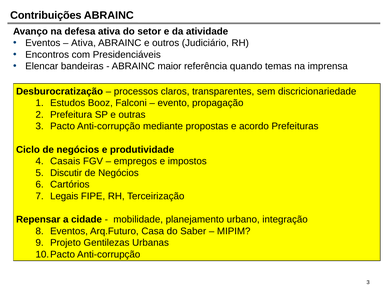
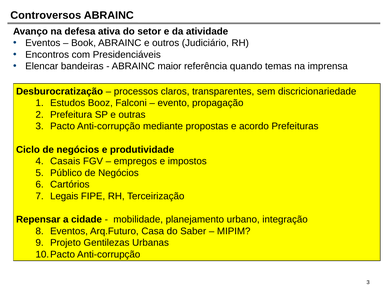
Contribuições: Contribuições -> Controversos (46, 15)
Ativa: Ativa -> Book (84, 43)
Discutir: Discutir -> Público (66, 173)
